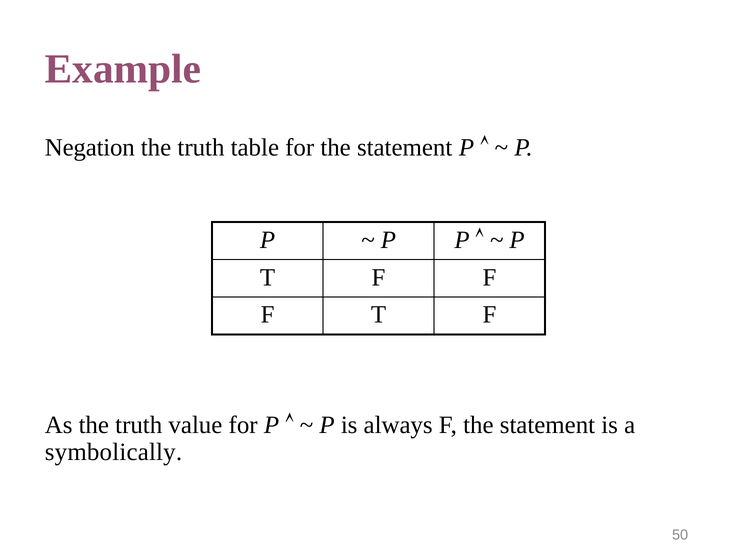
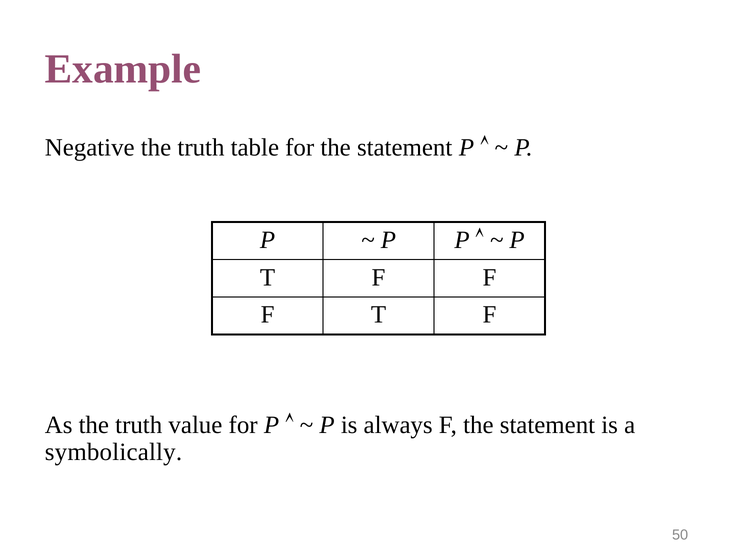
Negation: Negation -> Negative (90, 148)
